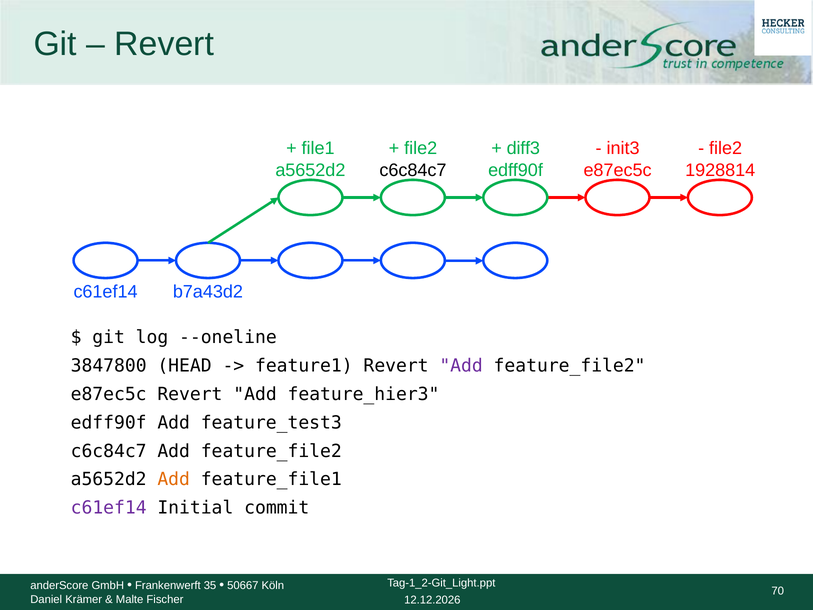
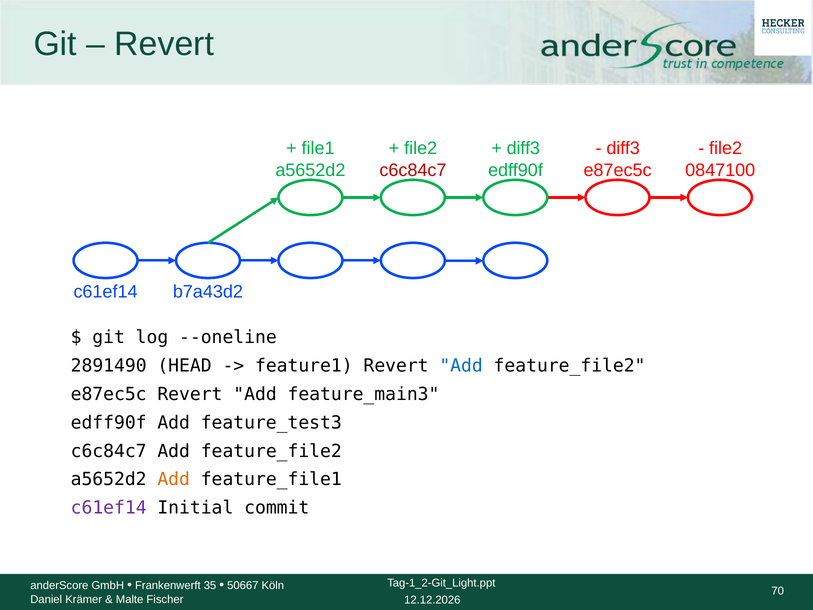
init3: init3 -> diff3 (623, 148)
c6c84c7 colour: black -> red (413, 170)
1928814: 1928814 -> 0847100 (720, 170)
3847800: 3847800 -> 2891490 (109, 365)
Add colour: purple -> blue (461, 365)
feature_hier3: feature_hier3 -> feature_main3 (364, 394)
